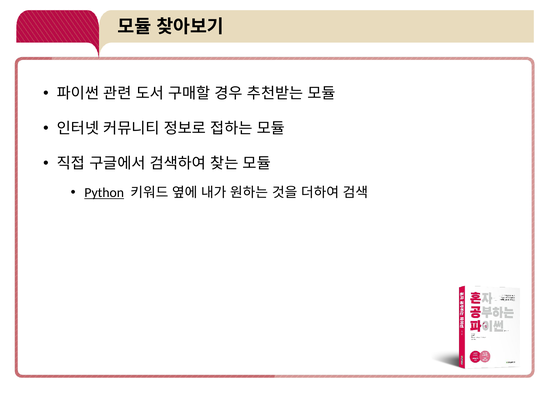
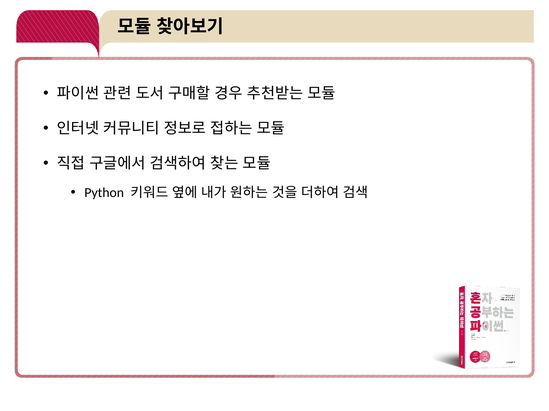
Python underline: present -> none (104, 193)
